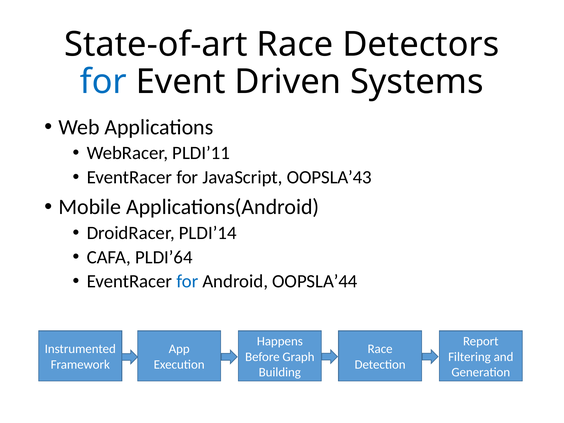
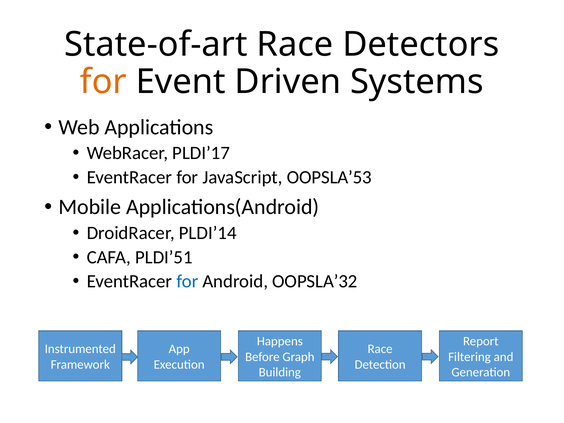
for colour: blue -> orange (103, 82)
PLDI’11: PLDI’11 -> PLDI’17 (201, 153)
OOPSLA’43: OOPSLA’43 -> OOPSLA’53 (329, 177)
PLDI’64: PLDI’64 -> PLDI’51 (164, 257)
OOPSLA’44: OOPSLA’44 -> OOPSLA’32 (315, 281)
